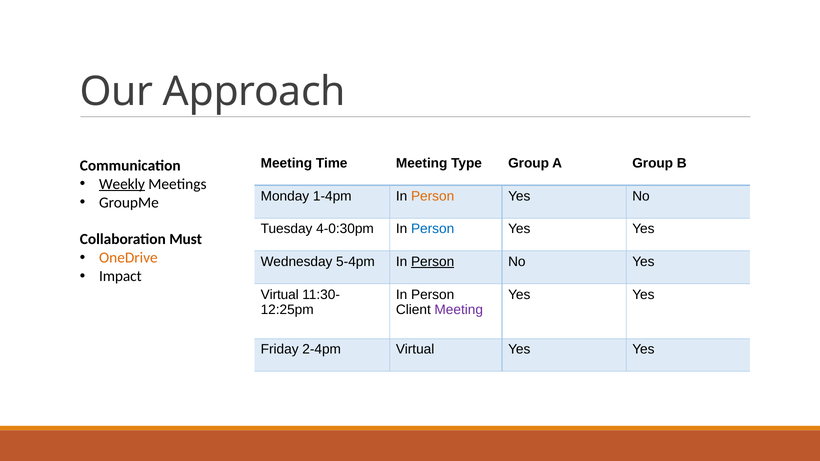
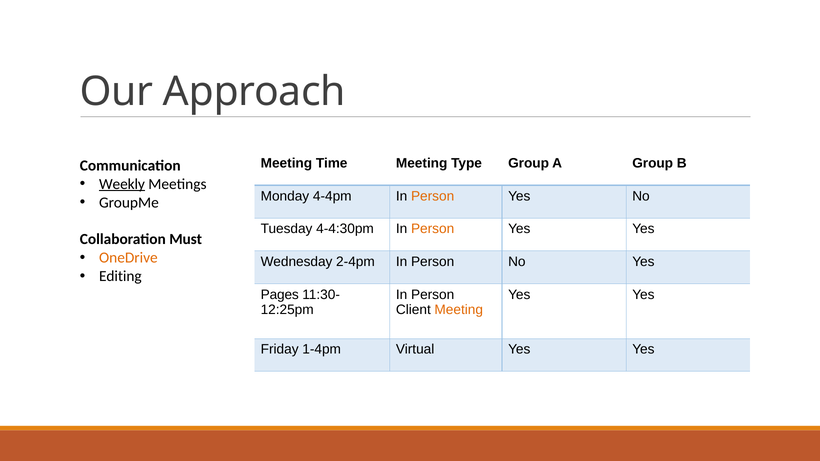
1-4pm: 1-4pm -> 4-4pm (332, 196)
4-0:30pm: 4-0:30pm -> 4-4:30pm (345, 229)
Person colour: blue -> orange (433, 229)
5-4pm: 5-4pm -> 2-4pm (355, 262)
Person underline: present -> none (433, 262)
Impact: Impact -> Editing (120, 276)
Virtual: Virtual -> Pages (280, 295)
Meeting colour: purple -> orange (459, 310)
2-4pm: 2-4pm -> 1-4pm (322, 350)
